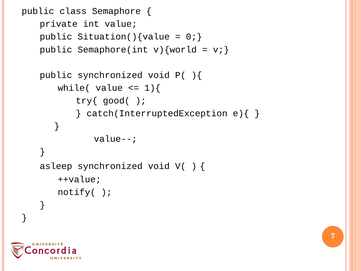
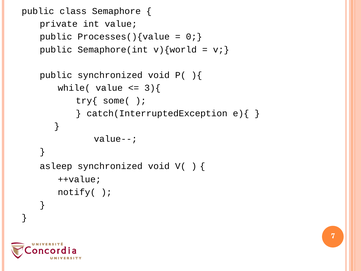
Situation(){value: Situation(){value -> Processes(){value (124, 37)
1){: 1){ -> 3){ (153, 88)
good(: good( -> some( (116, 101)
